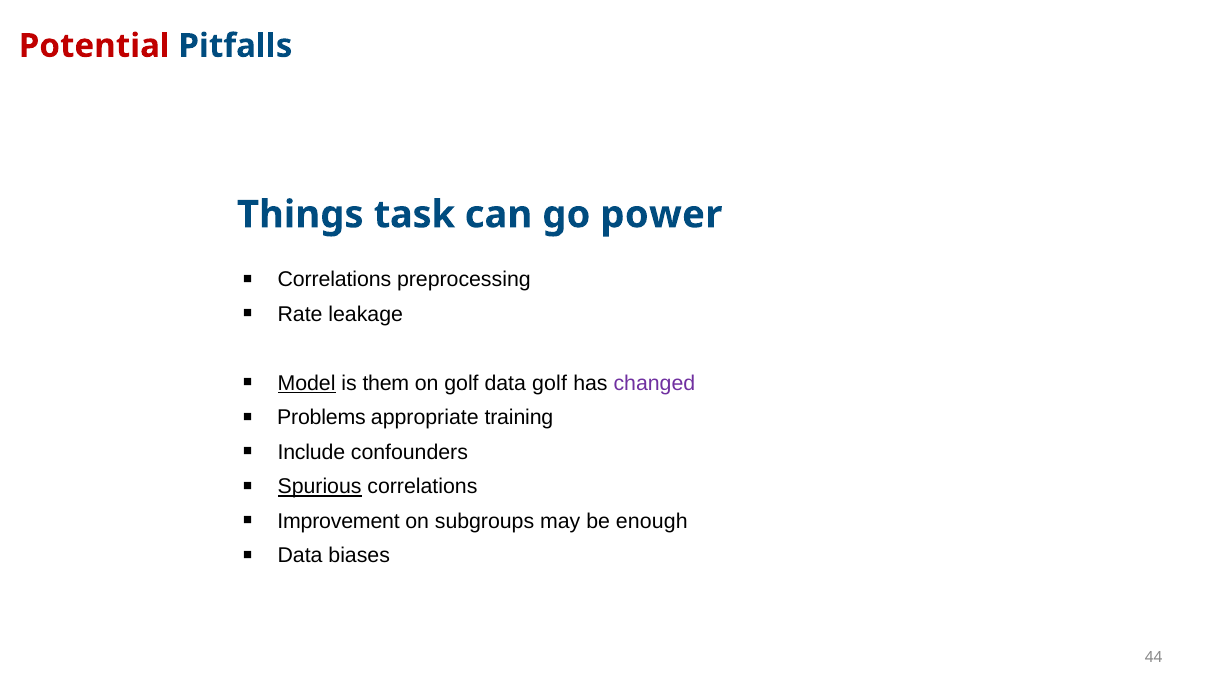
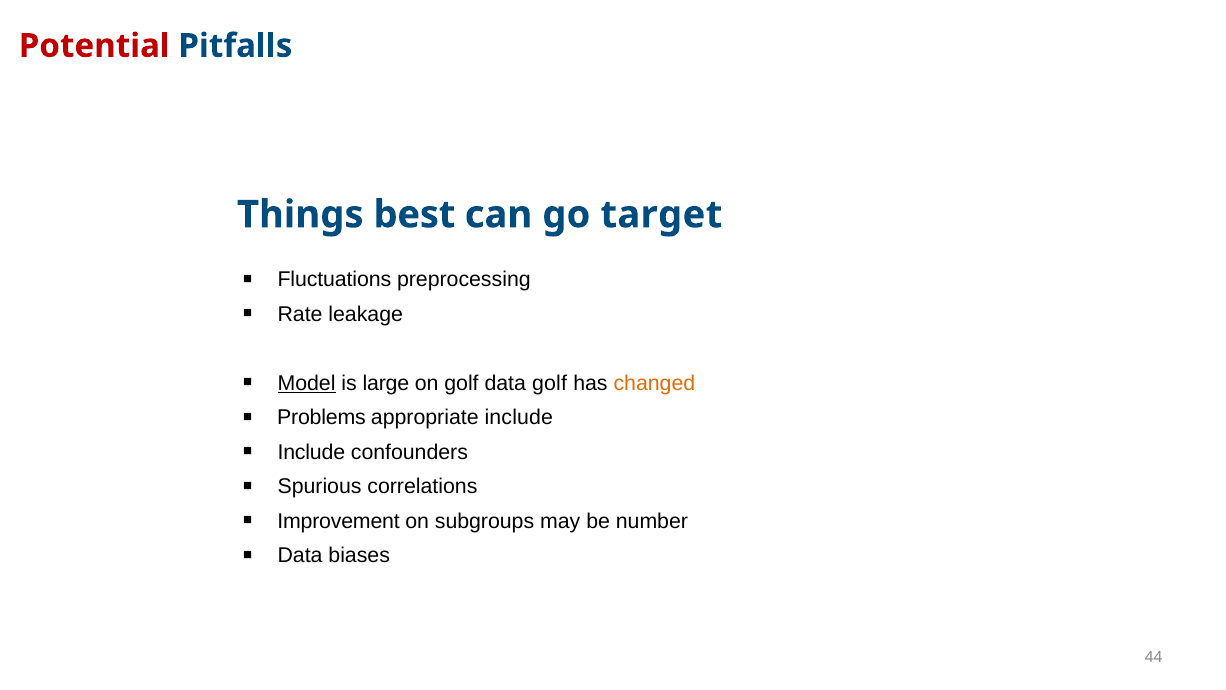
task: task -> best (414, 215)
power: power -> target (661, 215)
Correlations: Correlations -> Fluctuations (334, 280)
them: them -> large (386, 383)
changed colour: purple -> orange (654, 383)
appropriate training: training -> include (519, 418)
Spurious underline: present -> none (320, 487)
enough: enough -> number (652, 521)
